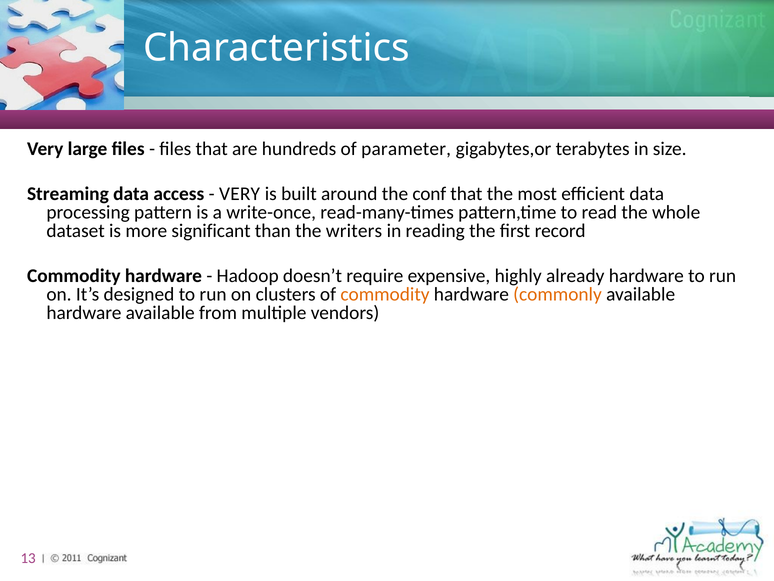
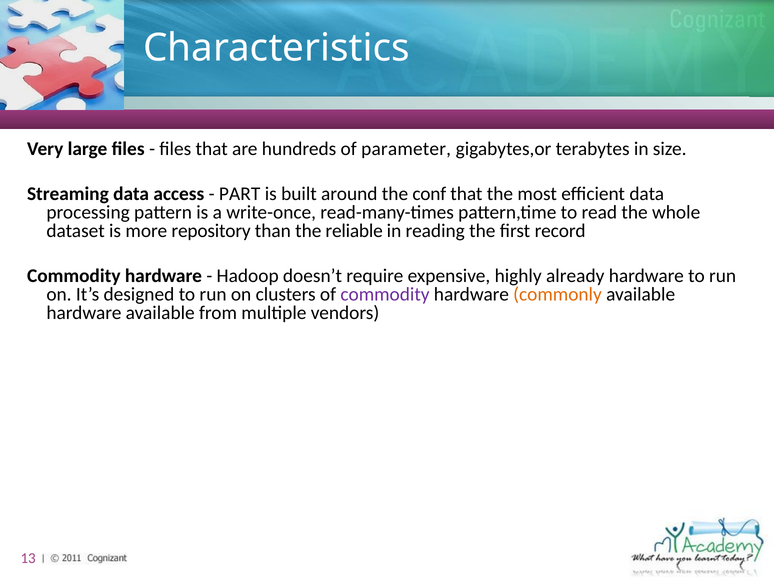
VERY: VERY -> PART (240, 193)
significant: significant -> repository (211, 231)
writers: writers -> reliable (354, 231)
commodity colour: orange -> purple (385, 294)
